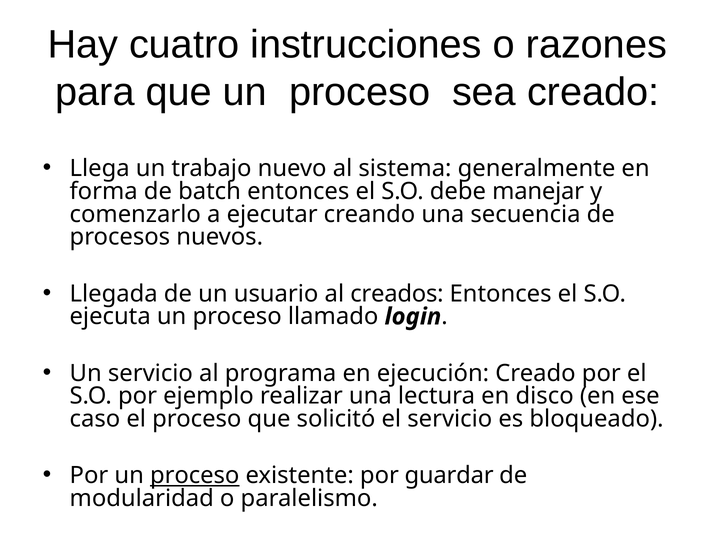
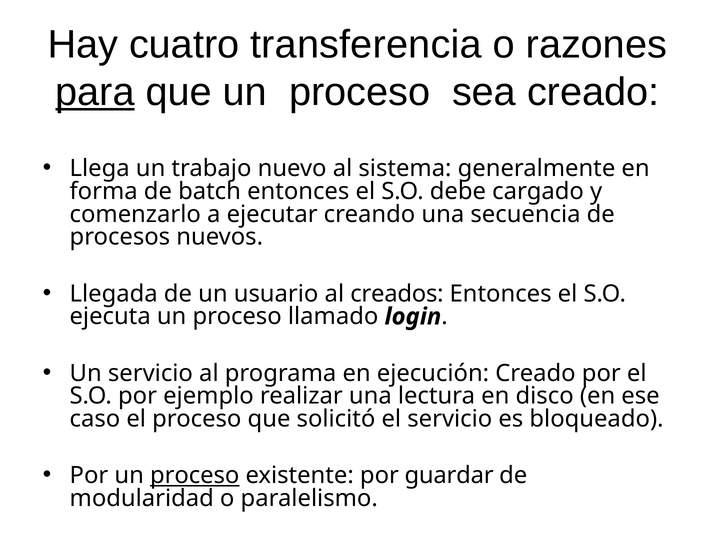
instrucciones: instrucciones -> transferencia (366, 44)
para underline: none -> present (95, 92)
manejar: manejar -> cargado (538, 191)
